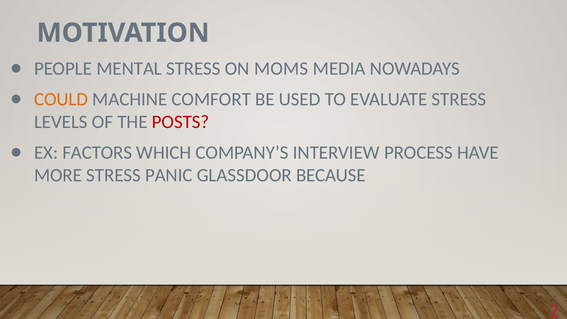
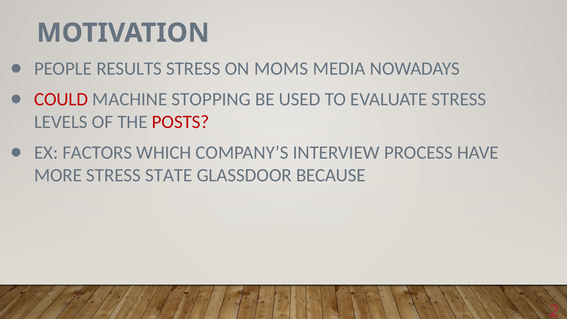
MENTAL: MENTAL -> RESULTS (129, 69)
COULD colour: orange -> red (61, 99)
COMFORT: COMFORT -> STOPPING (211, 99)
PANIC: PANIC -> STATE (169, 175)
